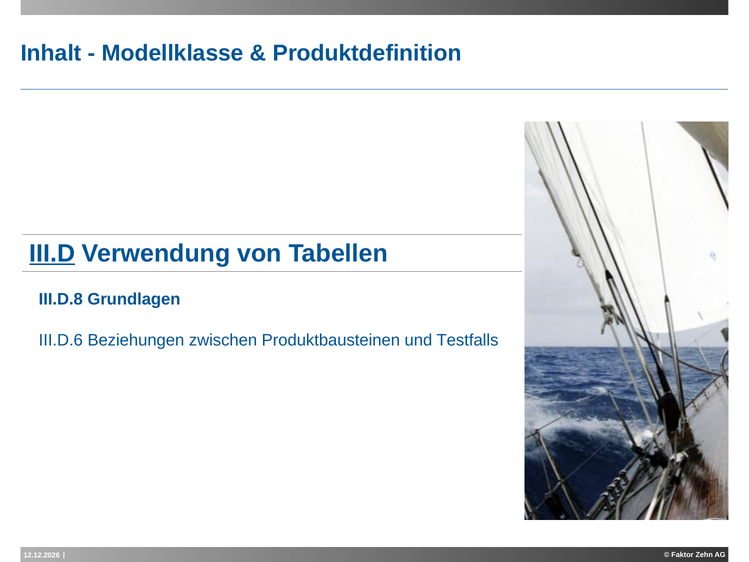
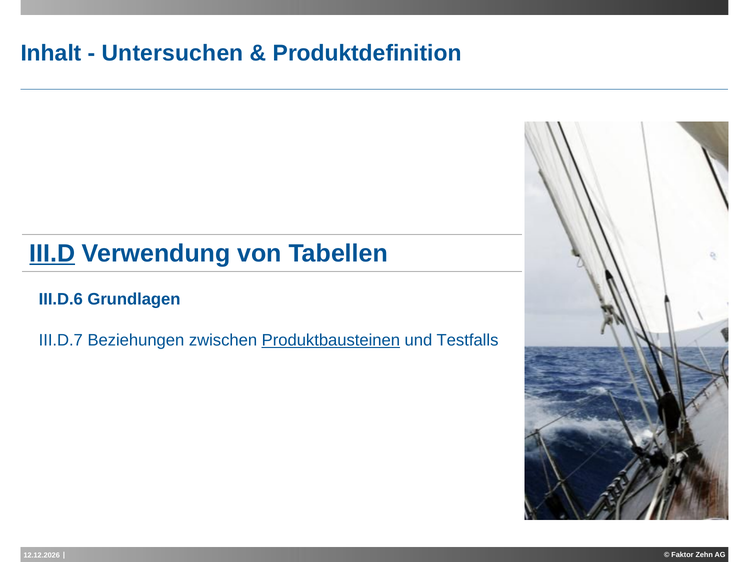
Modellklasse: Modellklasse -> Untersuchen (173, 53)
III.D.8: III.D.8 -> III.D.6 (61, 299)
III.D.6: III.D.6 -> III.D.7 (61, 340)
Produktbausteinen underline: none -> present (331, 340)
